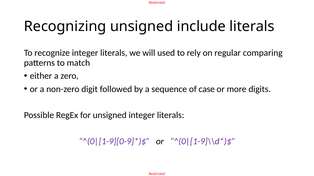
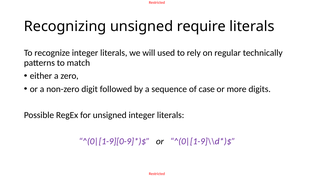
include: include -> require (201, 26)
comparing: comparing -> technically (263, 53)
